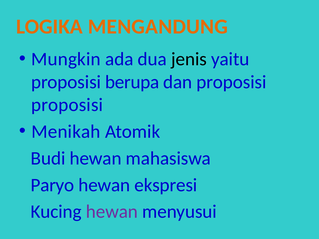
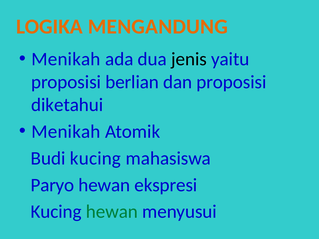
Mungkin: Mungkin -> Menikah (66, 59)
berupa: berupa -> berlian (132, 82)
proposisi: proposisi -> diketahui (67, 105)
Budi hewan: hewan -> kucing (95, 158)
hewan colour: purple -> green (112, 212)
